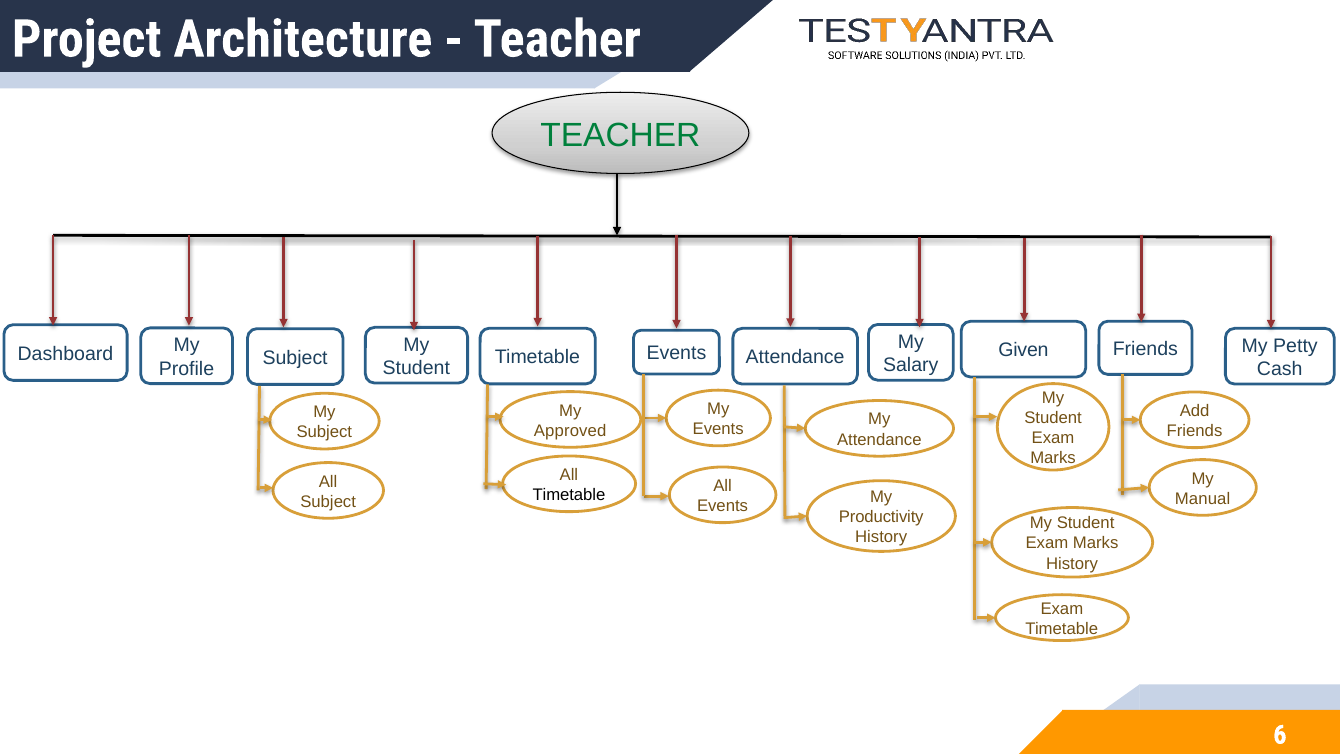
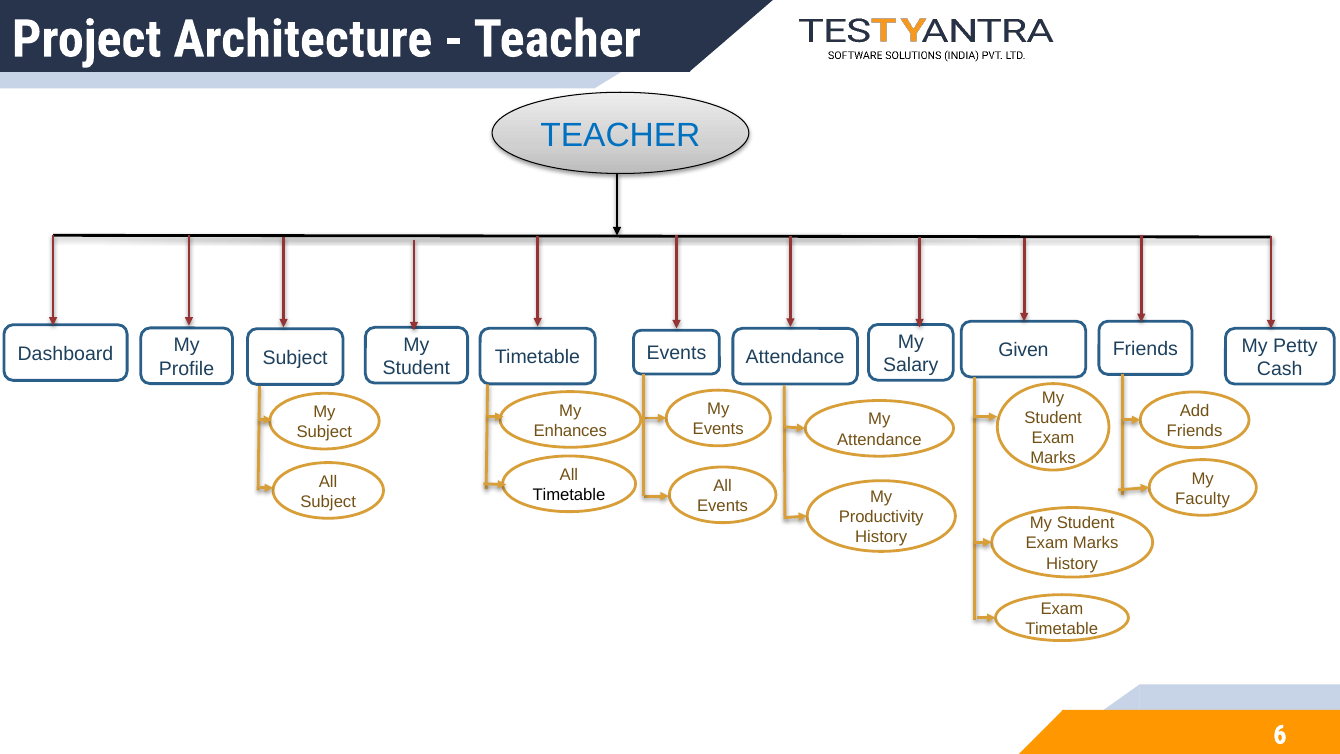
TEACHER colour: green -> blue (620, 135)
Approved: Approved -> Enhances (570, 431)
Manual: Manual -> Faculty (1203, 498)
